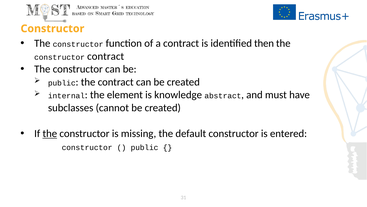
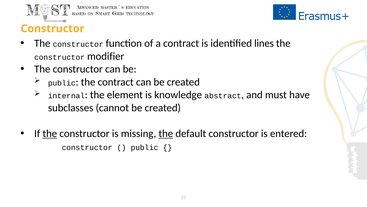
then: then -> lines (264, 43)
constructor contract: contract -> modifier (106, 56)
the underline: none -> present (166, 133)
